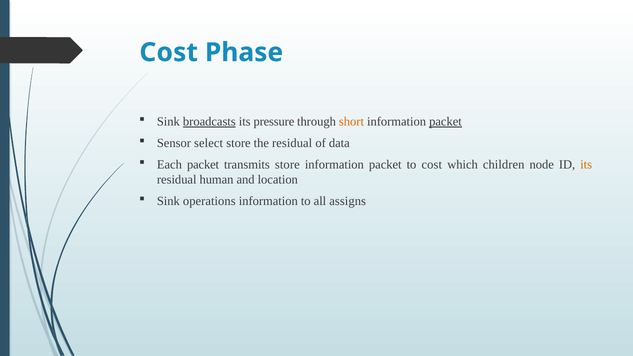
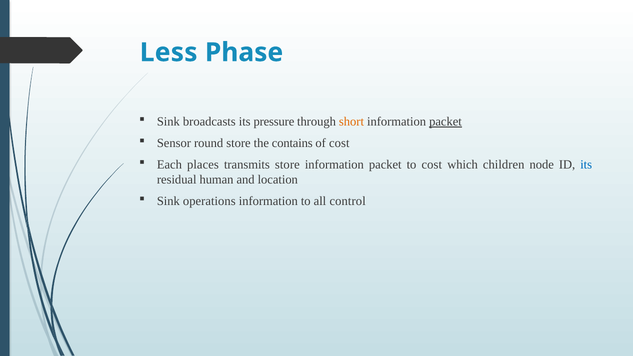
Cost: Cost -> Less (169, 52)
broadcasts underline: present -> none (209, 122)
select: select -> round (209, 143)
the residual: residual -> contains (292, 143)
of data: data -> cost (339, 143)
Each packet: packet -> places (203, 165)
its colour: orange -> blue (586, 165)
assigns: assigns -> control (348, 201)
